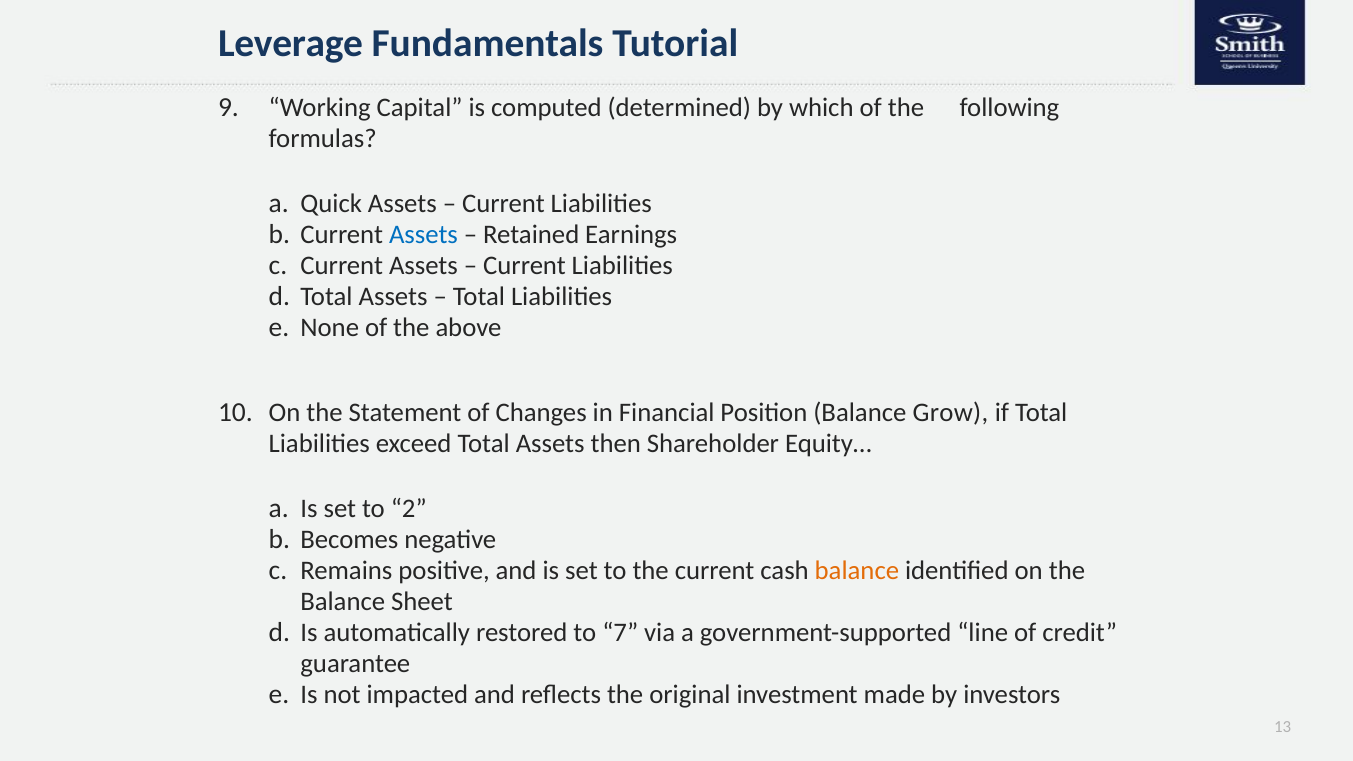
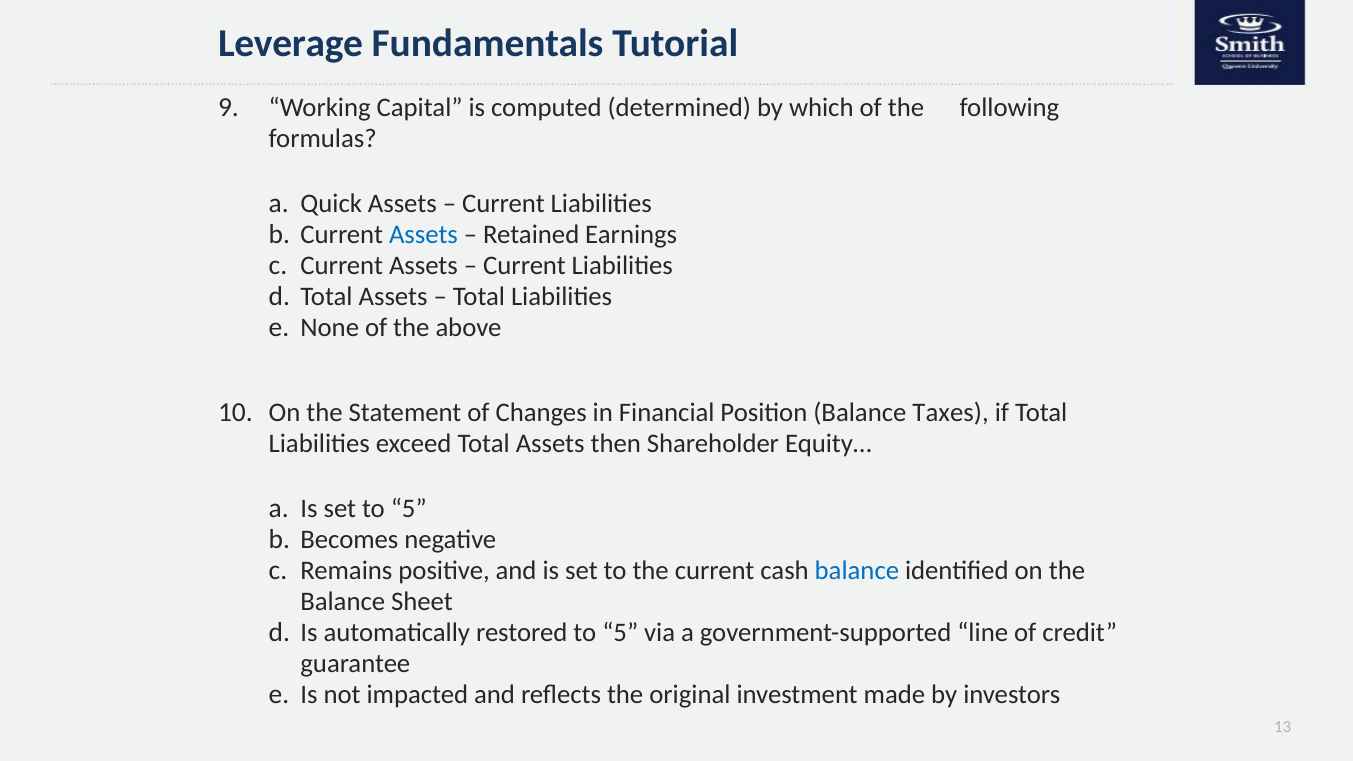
Grow: Grow -> Taxes (951, 413)
set to 2: 2 -> 5 (409, 509)
balance colour: orange -> blue (857, 571)
restored to 7: 7 -> 5 (620, 633)
